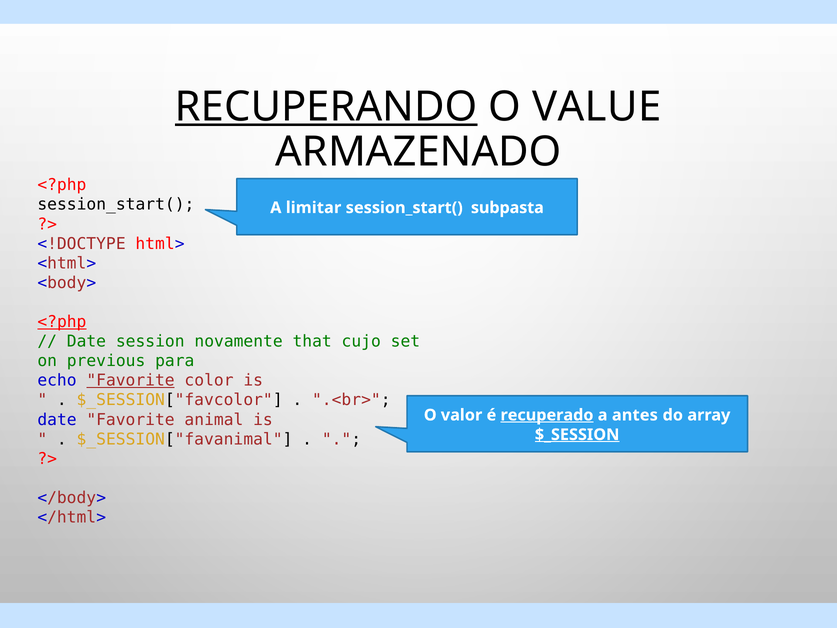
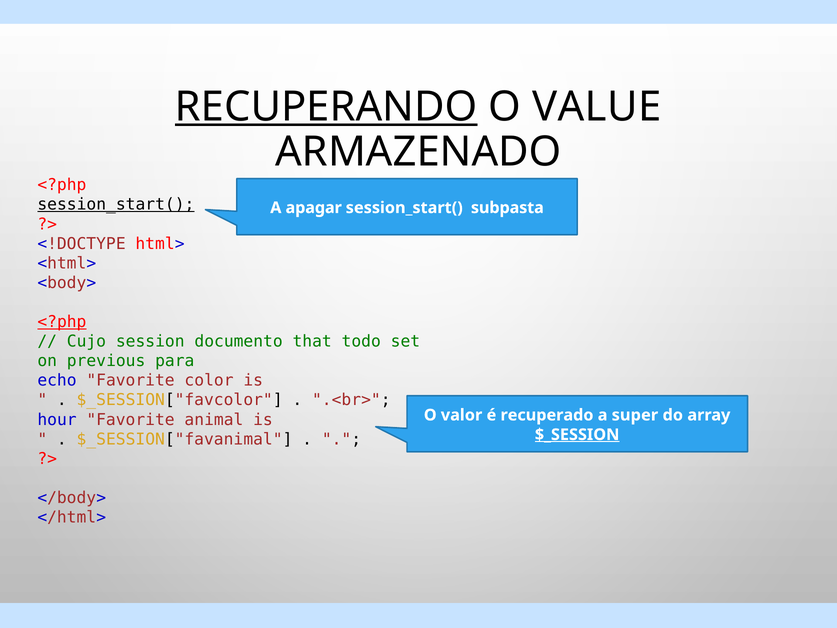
session_start( underline: none -> present (116, 205)
limitar: limitar -> apagar (314, 208)
Date: Date -> Cujo (86, 341)
novamente: novamente -> documento (239, 341)
cujo: cujo -> todo (361, 341)
Favorite underline: present -> none (131, 380)
recuperado underline: present -> none (547, 415)
antes: antes -> super (635, 415)
date: date -> hour (57, 419)
